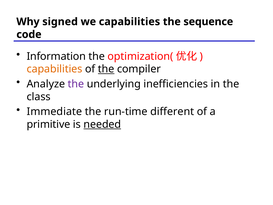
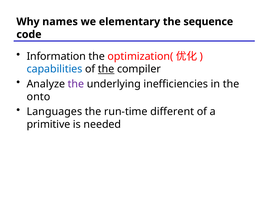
signed: signed -> names (60, 22)
we capabilities: capabilities -> elementary (129, 22)
capabilities colour: orange -> blue (55, 69)
class: class -> onto (39, 97)
Immediate: Immediate -> Languages (54, 111)
needed underline: present -> none (102, 124)
